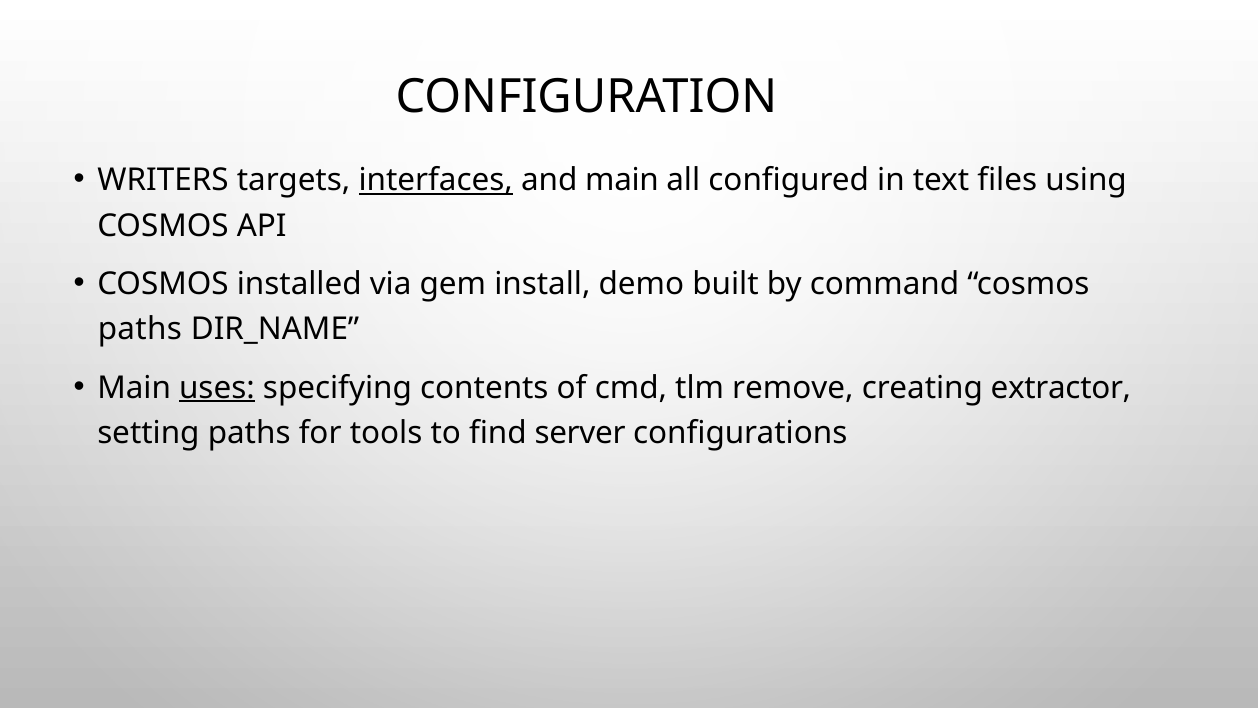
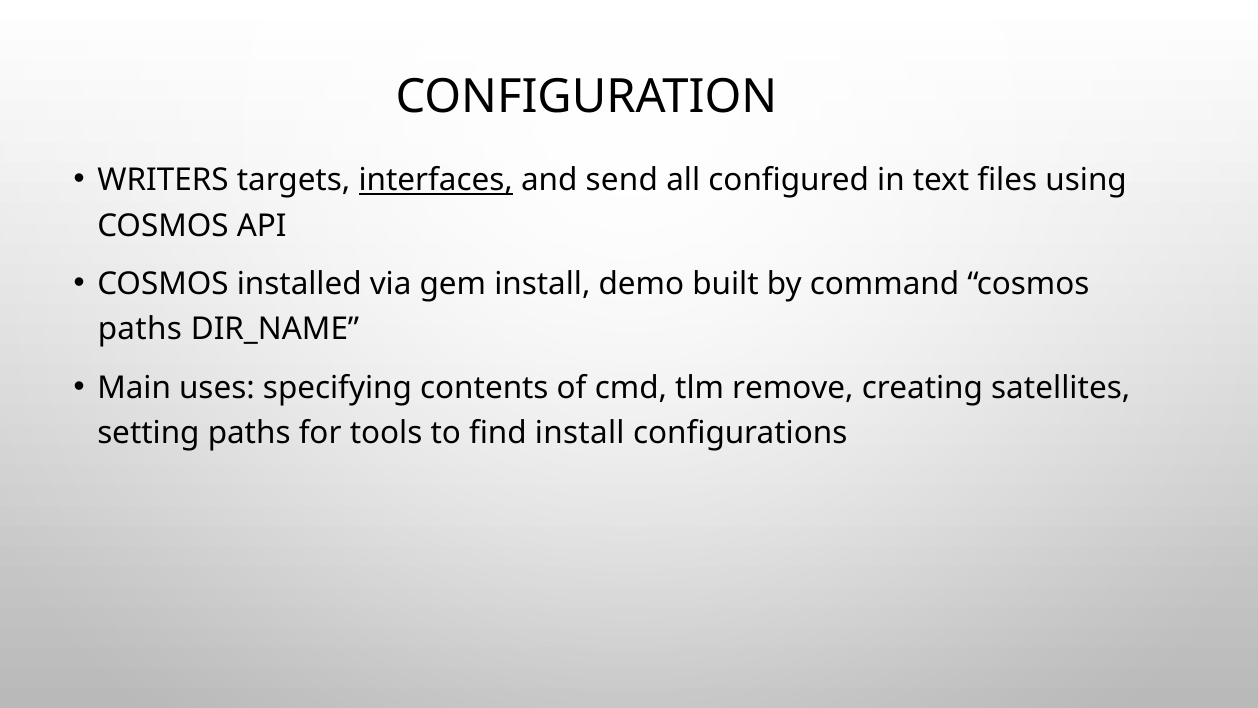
and main: main -> send (622, 180)
uses underline: present -> none (217, 388)
extractor: extractor -> satellites (1061, 388)
find server: server -> install (580, 433)
